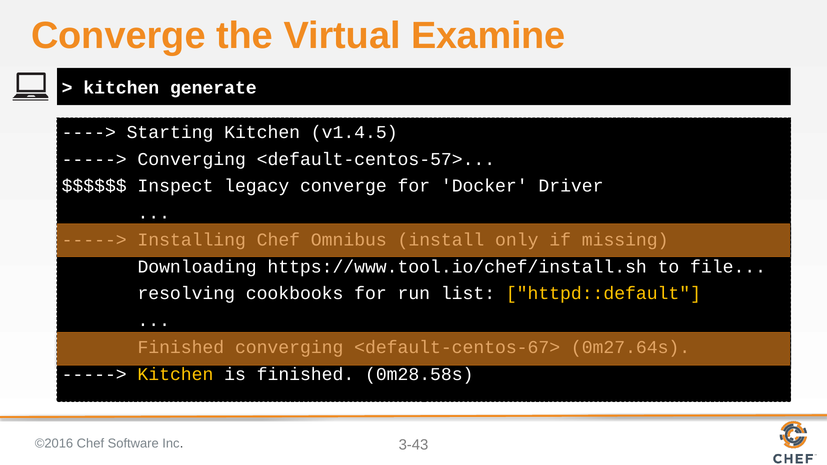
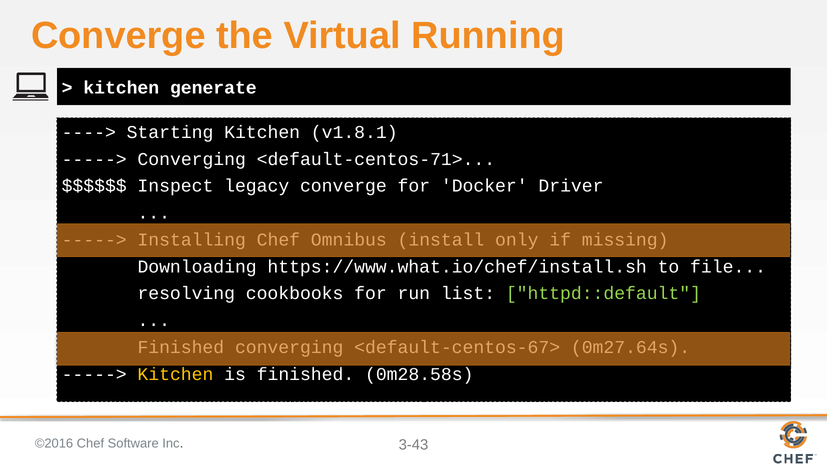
Examine: Examine -> Running (488, 36)
v1.4.5: v1.4.5 -> v1.8.1 (354, 132)
<default-centos-57>: <default-centos-57> -> <default-centos-71> (376, 159)
https://www.tool.io/chef/install.sh: https://www.tool.io/chef/install.sh -> https://www.what.io/chef/install.sh (457, 267)
httpd::default colour: yellow -> light green (603, 294)
